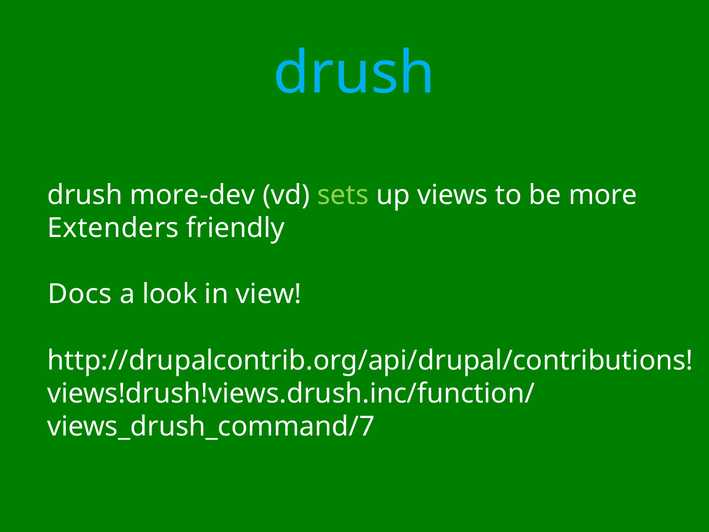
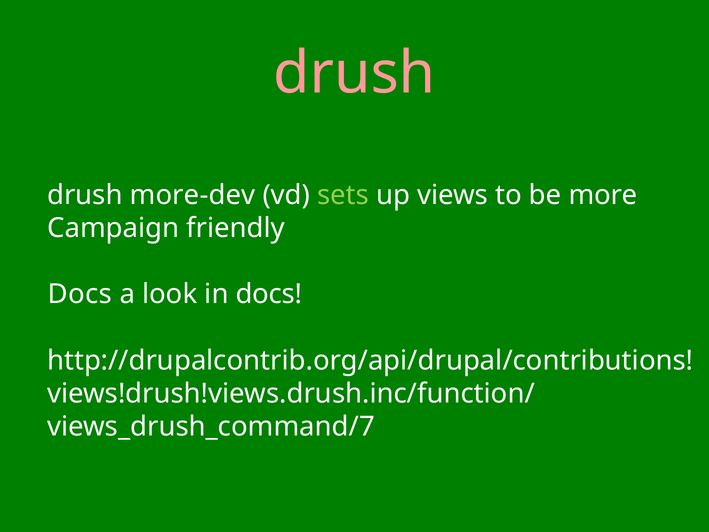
drush colour: light blue -> pink (354, 73)
Extenders: Extenders -> Campaign (113, 228)
in view: view -> docs (269, 294)
